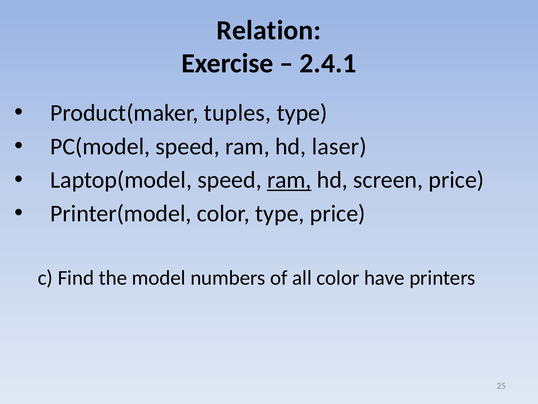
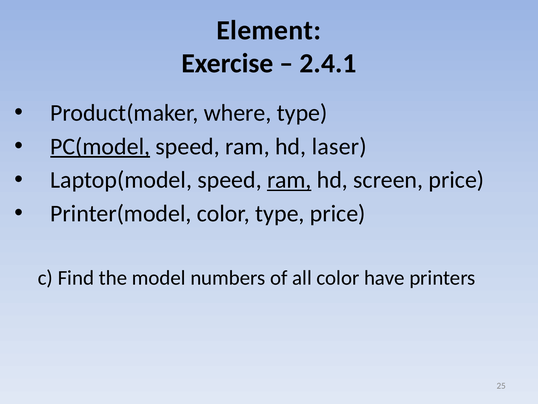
Relation: Relation -> Element (269, 30)
tuples: tuples -> where (238, 113)
PC(model underline: none -> present (100, 146)
